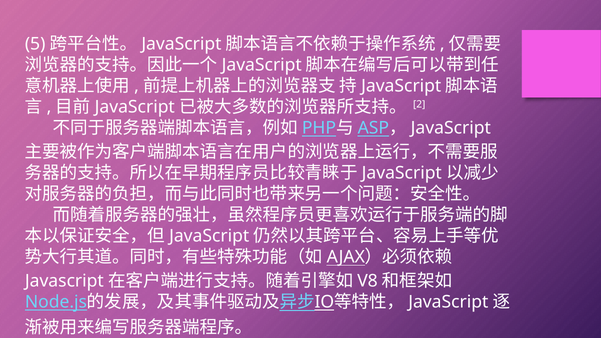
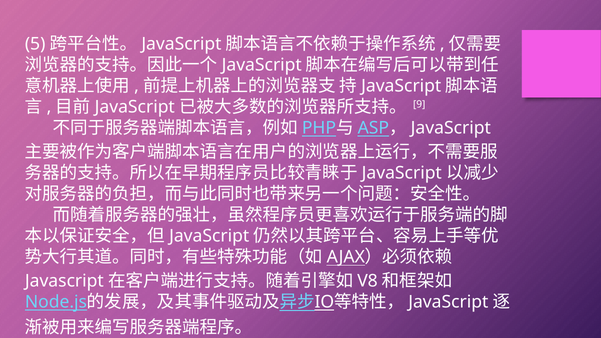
2: 2 -> 9 (419, 104)
